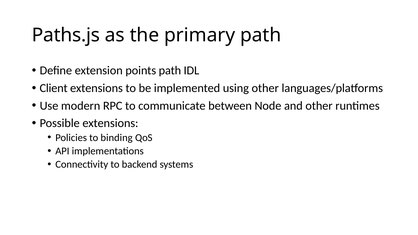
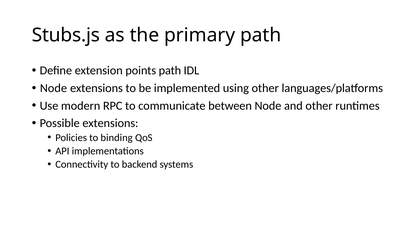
Paths.js: Paths.js -> Stubs.js (66, 35)
Client: Client -> Node (53, 88)
